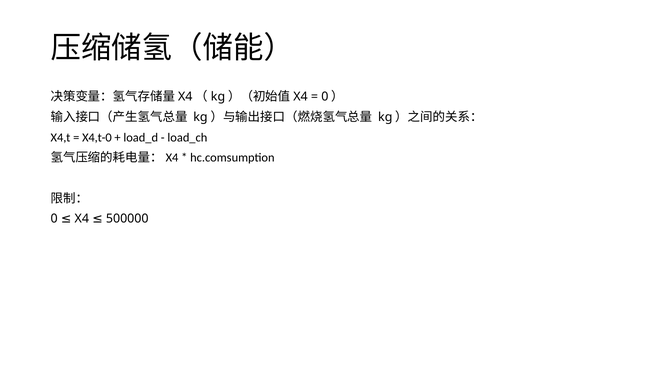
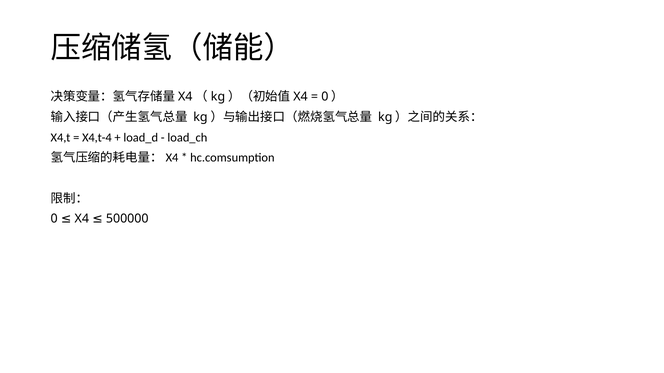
X4,t-0: X4,t-0 -> X4,t-4 (97, 138)
